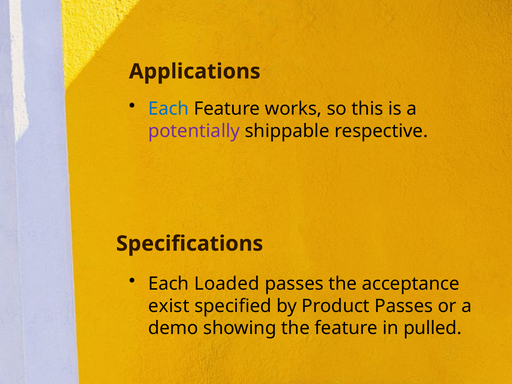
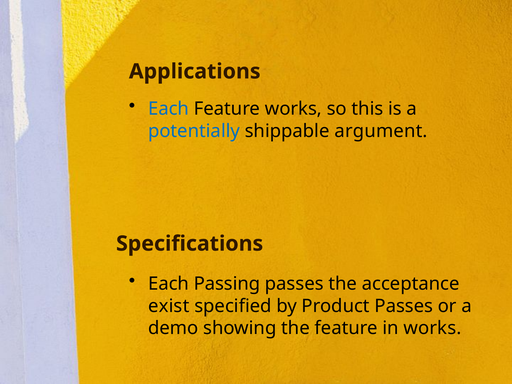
potentially colour: purple -> blue (194, 131)
respective: respective -> argument (381, 131)
Loaded: Loaded -> Passing (227, 284)
in pulled: pulled -> works (432, 328)
